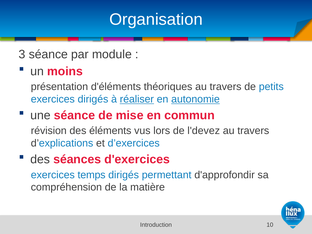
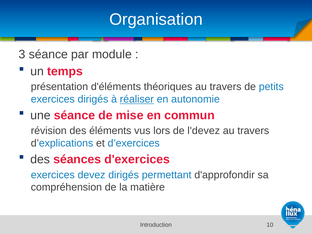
moins: moins -> temps (65, 71)
autonomie underline: present -> none (195, 99)
temps: temps -> devez (92, 175)
